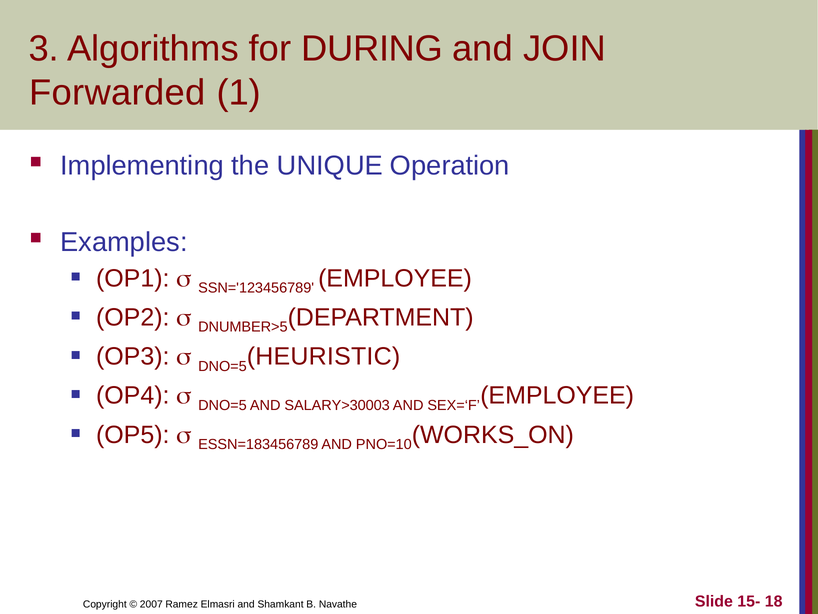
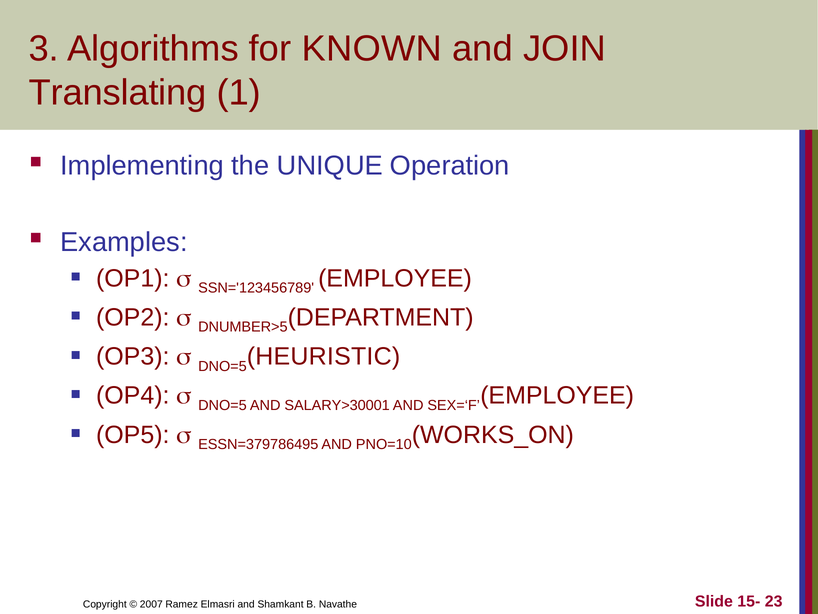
DURING: DURING -> KNOWN (372, 49)
Forwarded: Forwarded -> Translating (118, 92)
SALARY>30003: SALARY>30003 -> SALARY>30001 (337, 405)
ESSN=183456789: ESSN=183456789 -> ESSN=379786495 (258, 444)
18: 18 -> 23 (774, 601)
